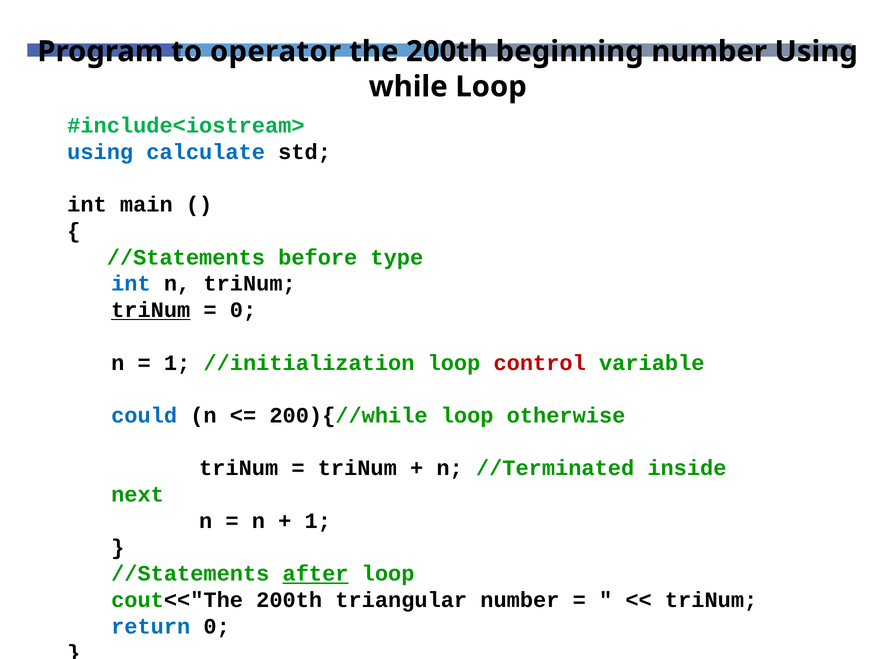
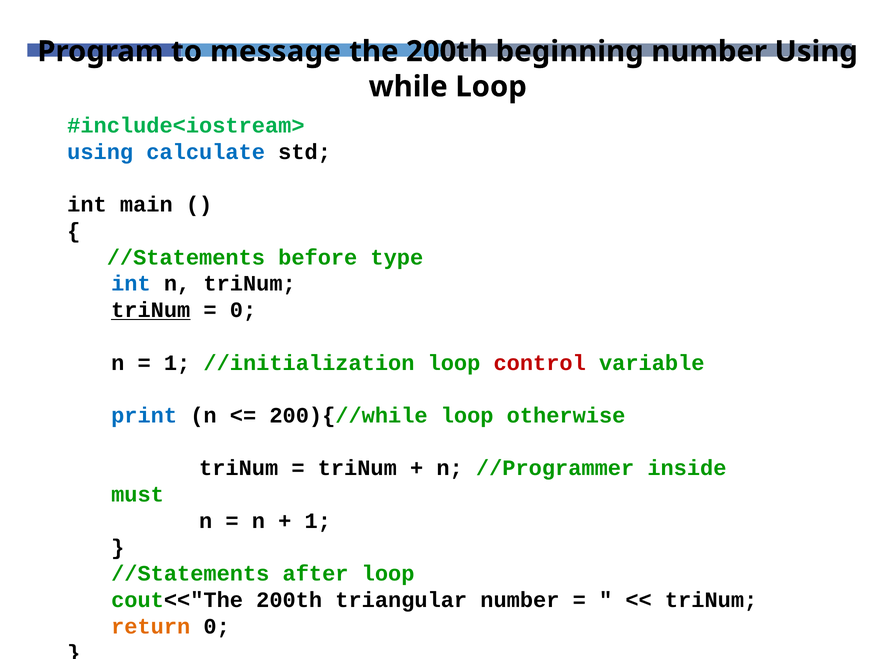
operator: operator -> message (275, 52)
could: could -> print (144, 416)
//Terminated: //Terminated -> //Programmer (555, 468)
next: next -> must (138, 495)
after underline: present -> none (316, 574)
return colour: blue -> orange (151, 627)
